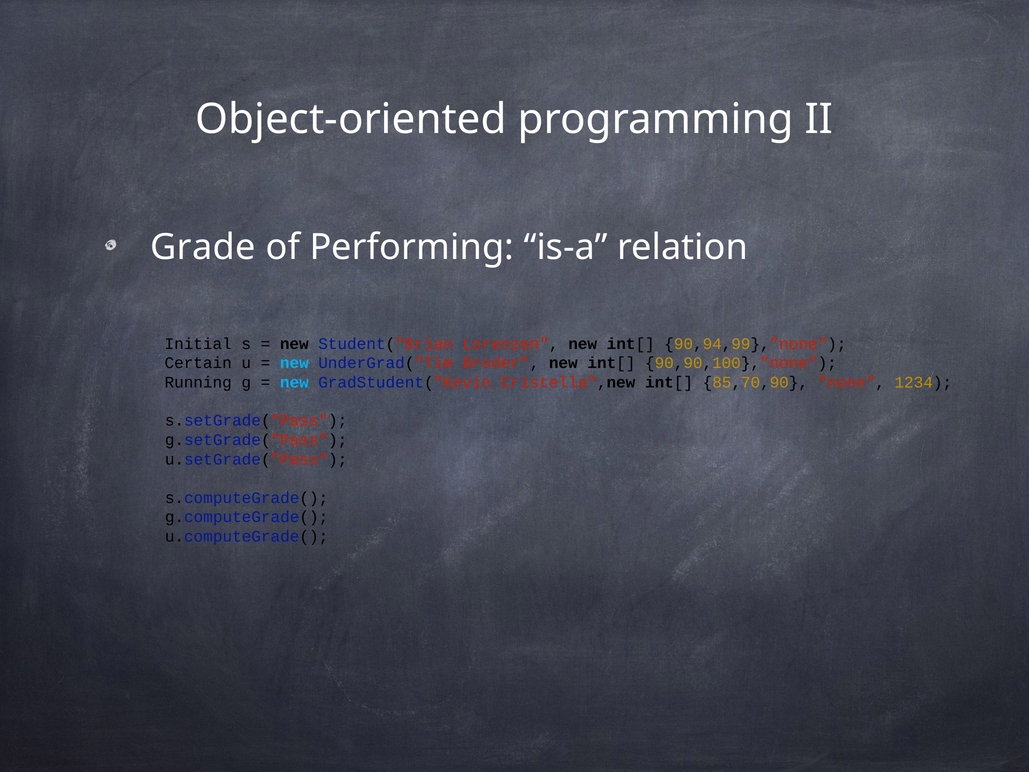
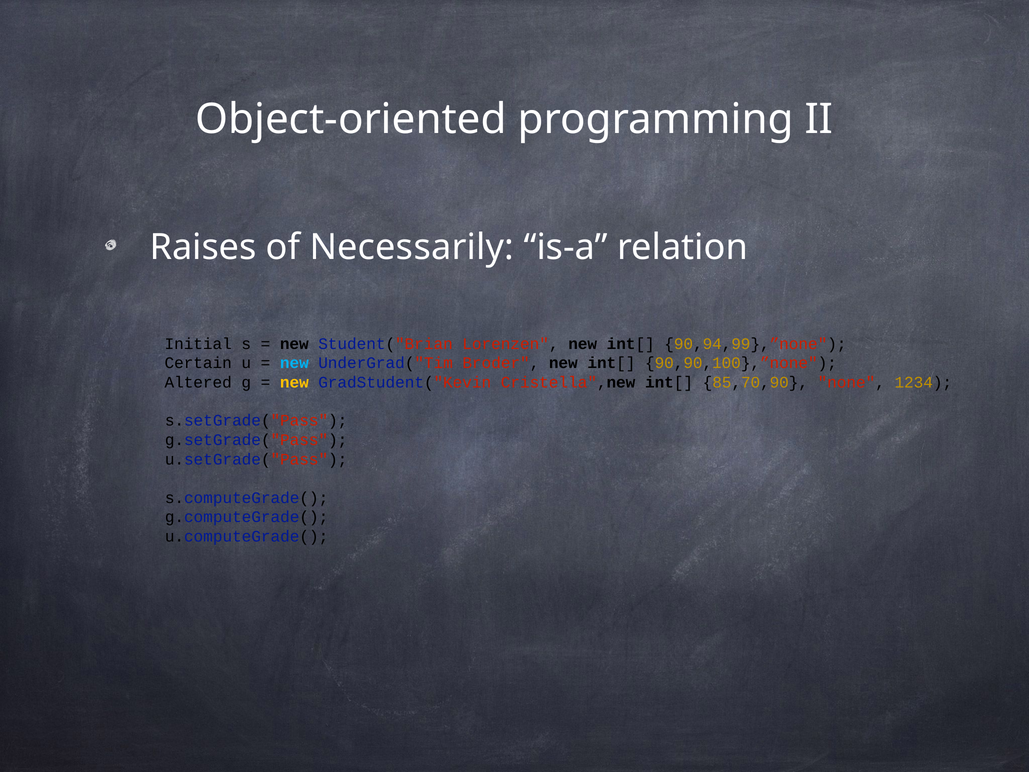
Grade: Grade -> Raises (203, 247)
Performing: Performing -> Necessarily (412, 247)
Running: Running -> Altered (198, 382)
new colour: light blue -> yellow (294, 382)
